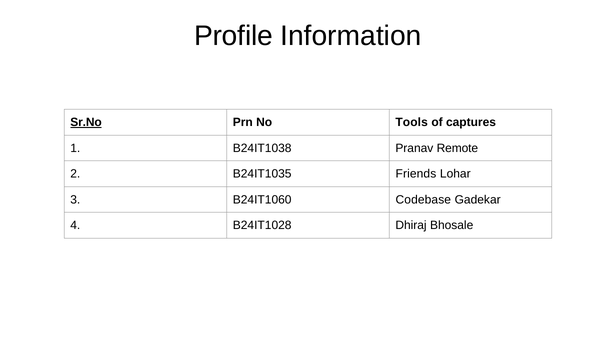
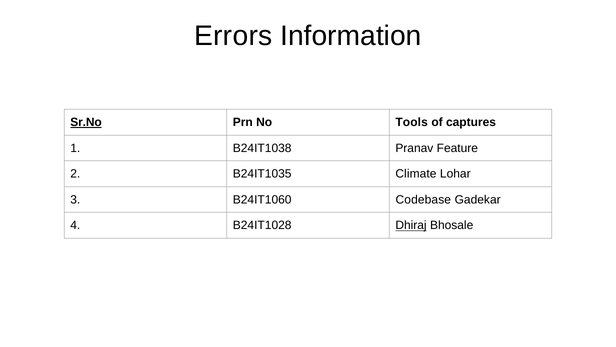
Profile: Profile -> Errors (233, 36)
Remote: Remote -> Feature (457, 148)
Friends: Friends -> Climate (416, 174)
Dhiraj underline: none -> present (411, 225)
